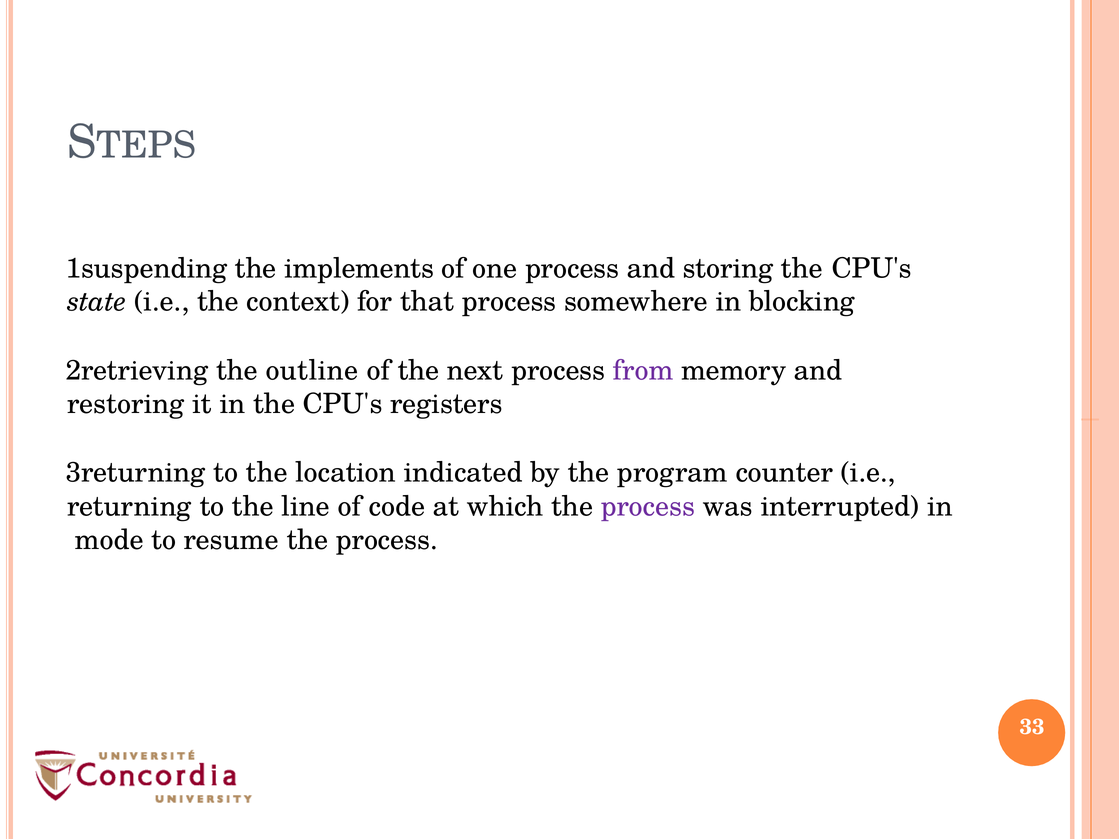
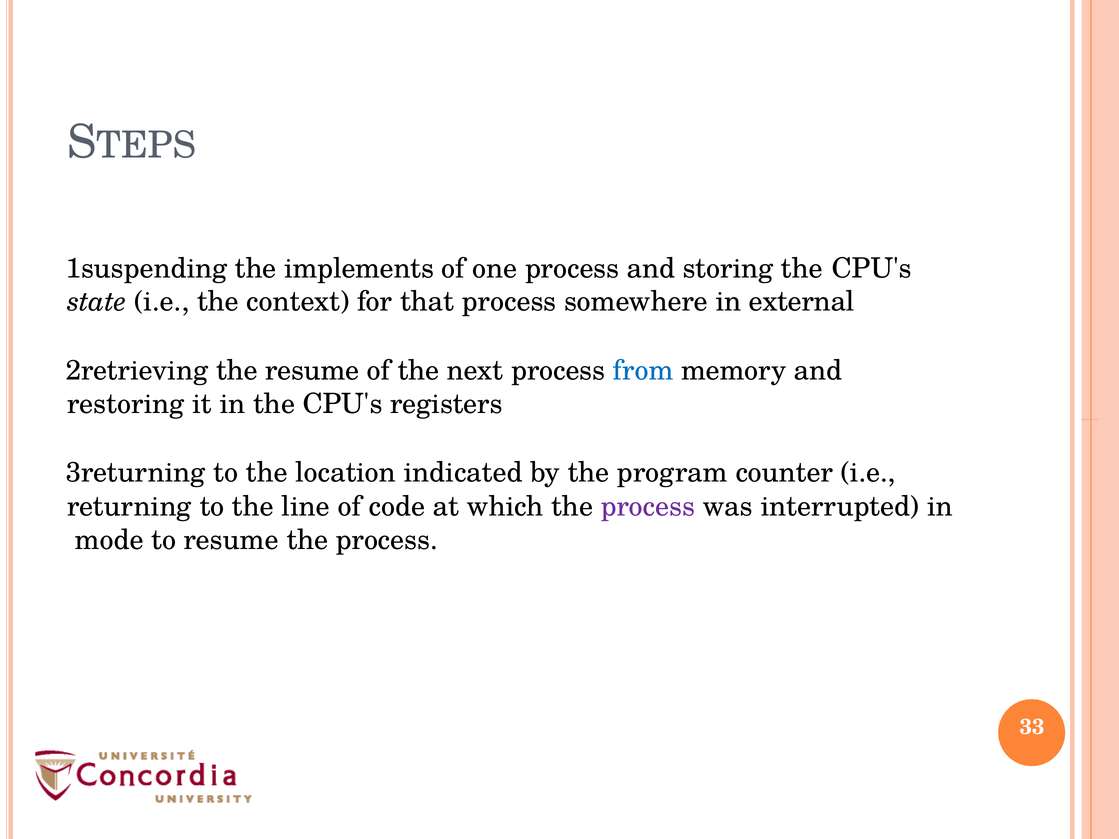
blocking: blocking -> external (802, 302)
the outline: outline -> resume (312, 371)
from colour: purple -> blue (643, 371)
